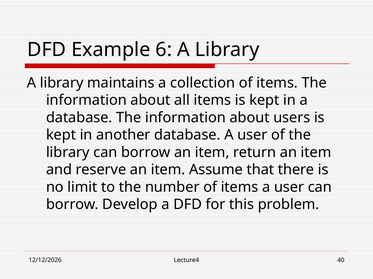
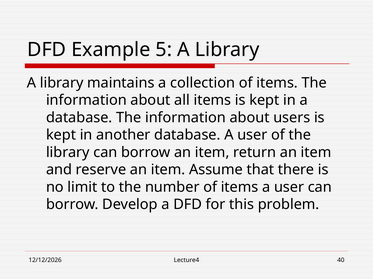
6: 6 -> 5 (164, 50)
